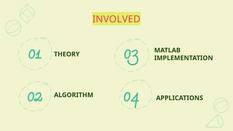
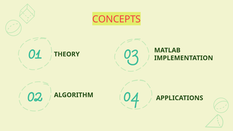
INVOLVED: INVOLVED -> CONCEPTS (117, 19)
